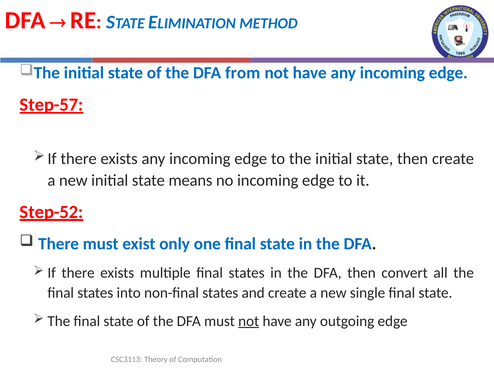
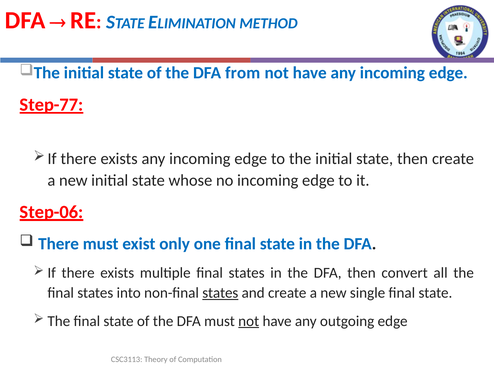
Step-57: Step-57 -> Step-77 (52, 105)
means: means -> whose (190, 180)
Step-52: Step-52 -> Step-06 (52, 212)
states underline: none -> present (220, 293)
